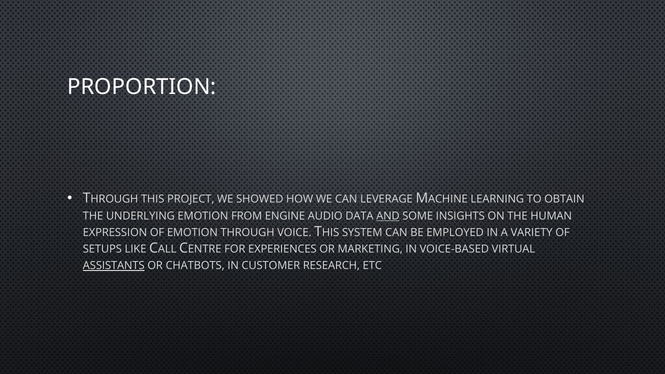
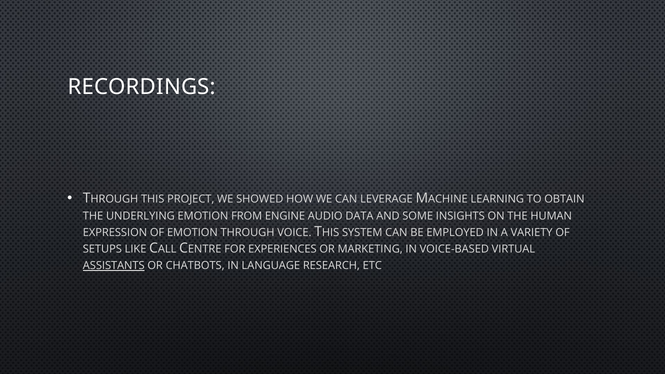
PROPORTION: PROPORTION -> RECORDINGS (142, 87)
AND underline: present -> none (388, 216)
CUSTOMER: CUSTOMER -> LANGUAGE (271, 266)
